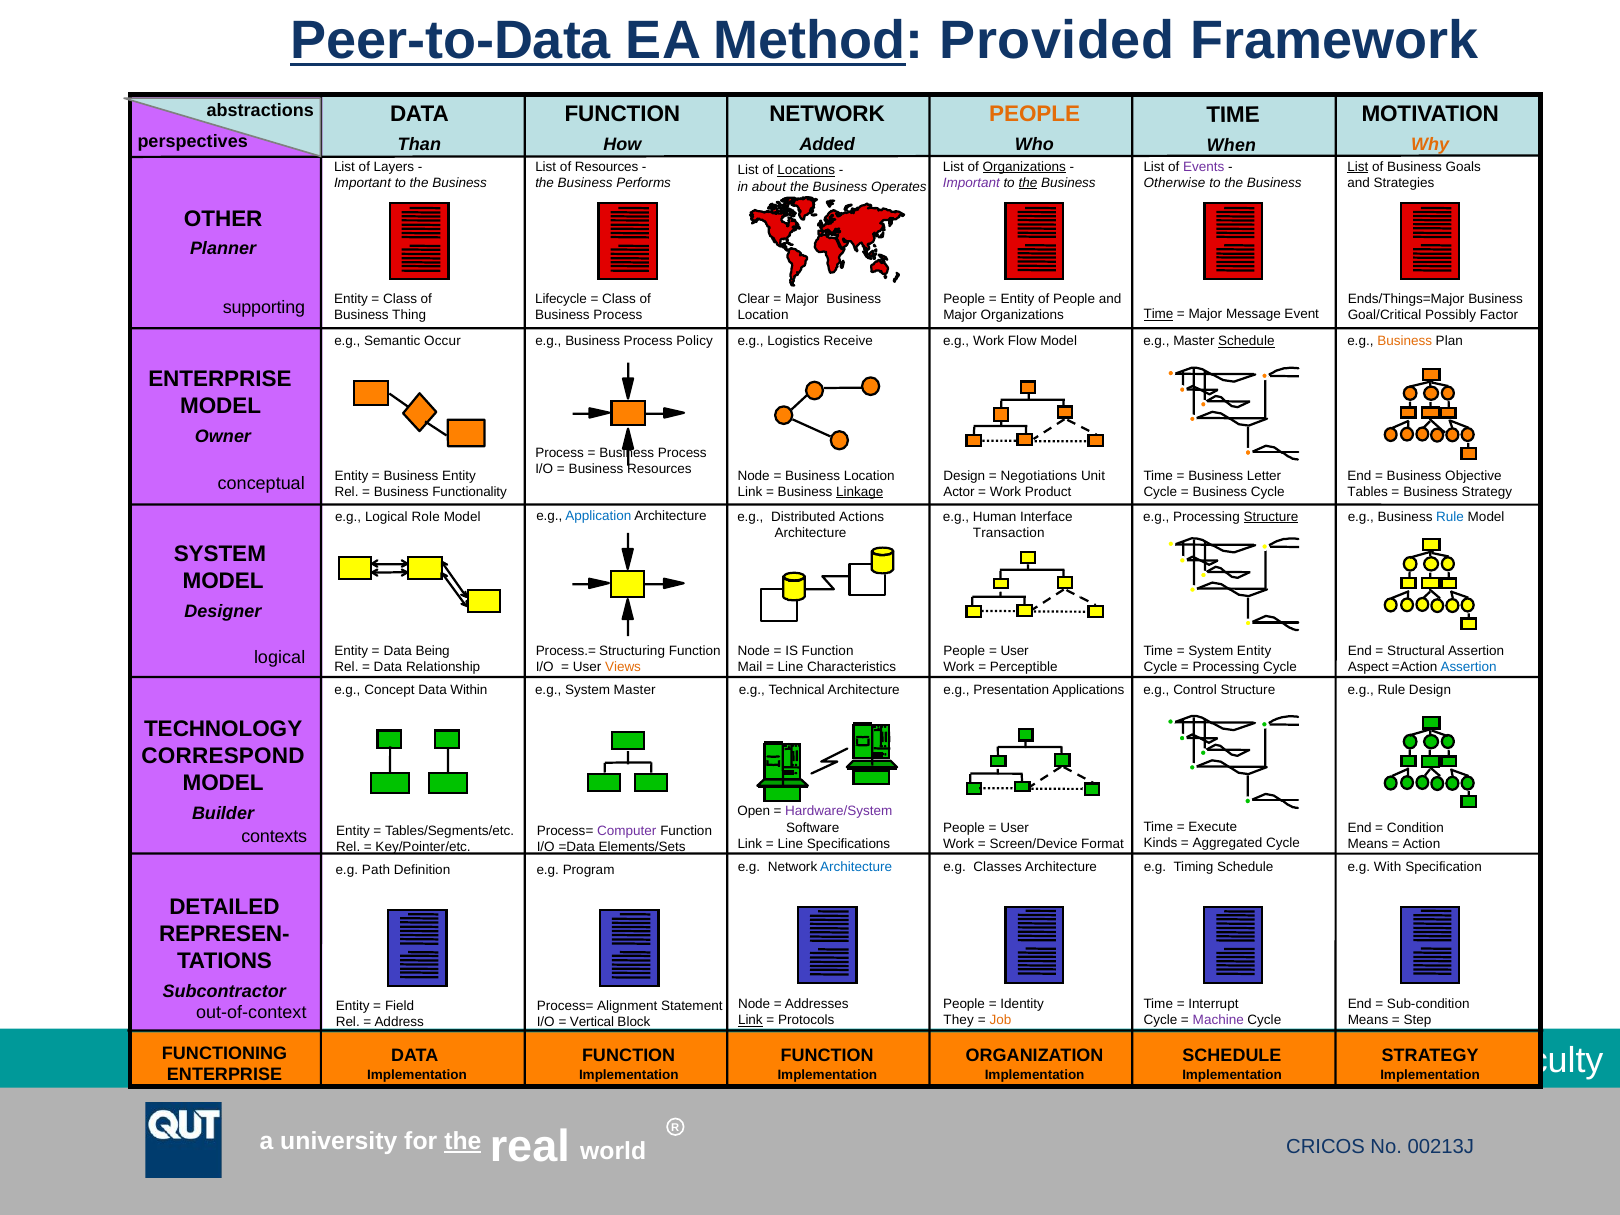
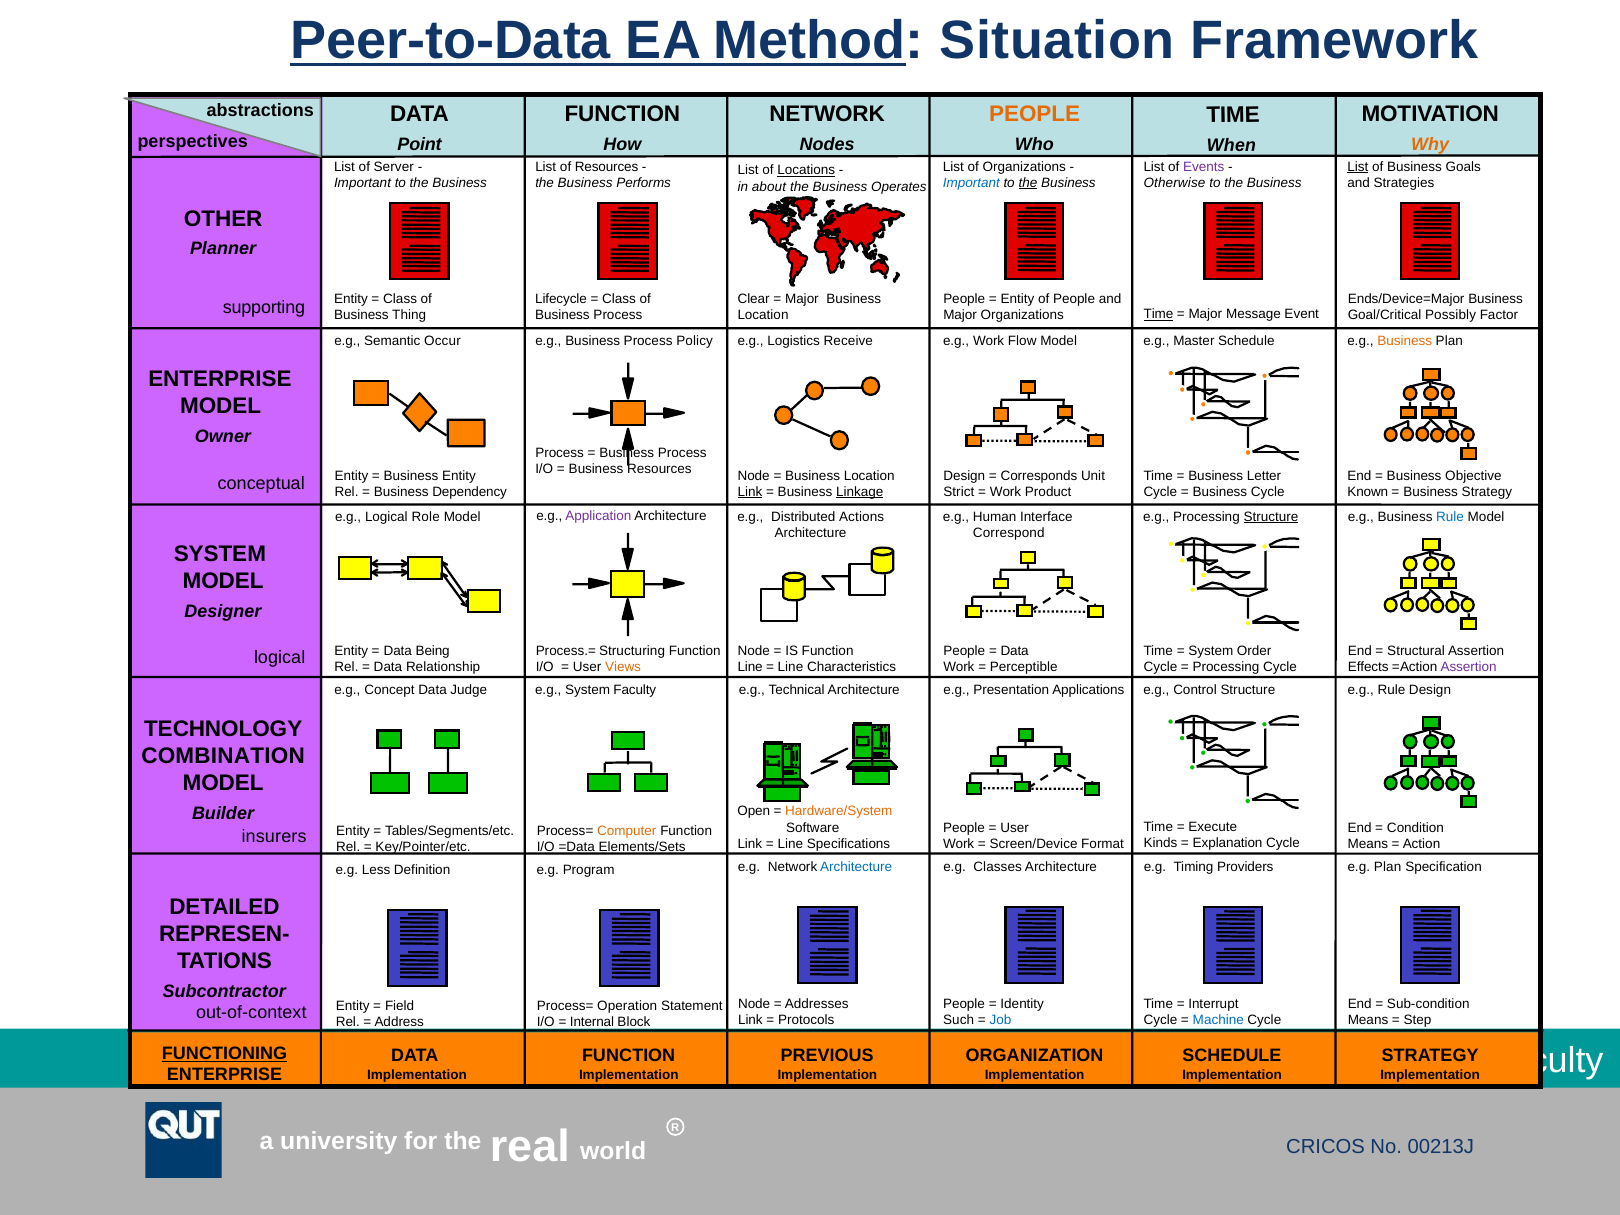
Provided: Provided -> Situation (1057, 41)
Than: Than -> Point (420, 145)
Added: Added -> Nodes (827, 145)
Layers: Layers -> Server (394, 167)
Organizations underline: present -> none (1024, 167)
Important colour: purple -> blue (971, 183)
Ends/Things=Major: Ends/Things=Major -> Ends/Device=Major (1406, 299)
Schedule underline: present -> none (1246, 341)
Negotiations: Negotiations -> Corresponds (1039, 476)
Functionality: Functionality -> Dependency (470, 492)
Link underline: none -> present (750, 492)
Actor: Actor -> Strict (959, 492)
Tables: Tables -> Known (1368, 492)
Application colour: blue -> purple (598, 516)
Transaction: Transaction -> Correspond (1009, 533)
System Entity: Entity -> Order (1254, 651)
User: User -> Data (1015, 651)
Mail: Mail -> Line (750, 667)
Aspect: Aspect -> Effects (1368, 667)
Assertion colour: blue -> purple (1469, 667)
Within: Within -> Judge (469, 690)
System Master: Master -> Faculty (635, 690)
CORRESPOND: CORRESPOND -> COMBINATION (223, 756)
Hardware/System colour: purple -> orange (839, 811)
Computer colour: purple -> orange (627, 831)
contexts: contexts -> insurers (274, 836)
Aggregated: Aggregated -> Explanation (1228, 843)
Timing Schedule: Schedule -> Providers (1245, 867)
e.g With: With -> Plan (1388, 867)
Path: Path -> Less (376, 870)
Alignment: Alignment -> Operation (627, 1006)
Link underline: present -> none (750, 1020)
They: They -> Such (959, 1020)
Job colour: orange -> blue (1001, 1020)
Machine colour: purple -> blue (1218, 1020)
Vertical: Vertical -> Internal (592, 1022)
FUNCTIONING underline: none -> present (225, 1053)
FUNCTION: FUNCTION -> PREVIOUS (827, 1056)
the underline: present -> none (463, 1141)
